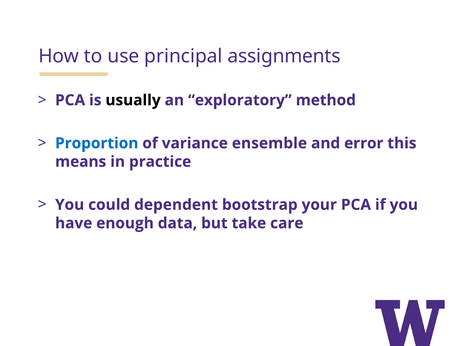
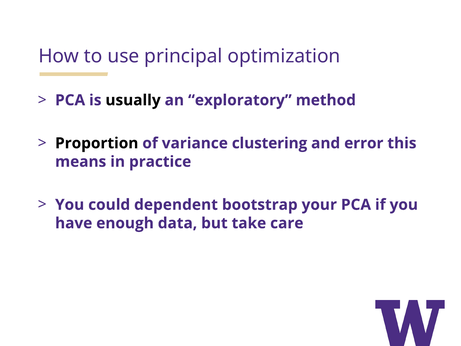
assignments: assignments -> optimization (284, 56)
Proportion colour: blue -> black (97, 143)
ensemble: ensemble -> clustering (270, 143)
